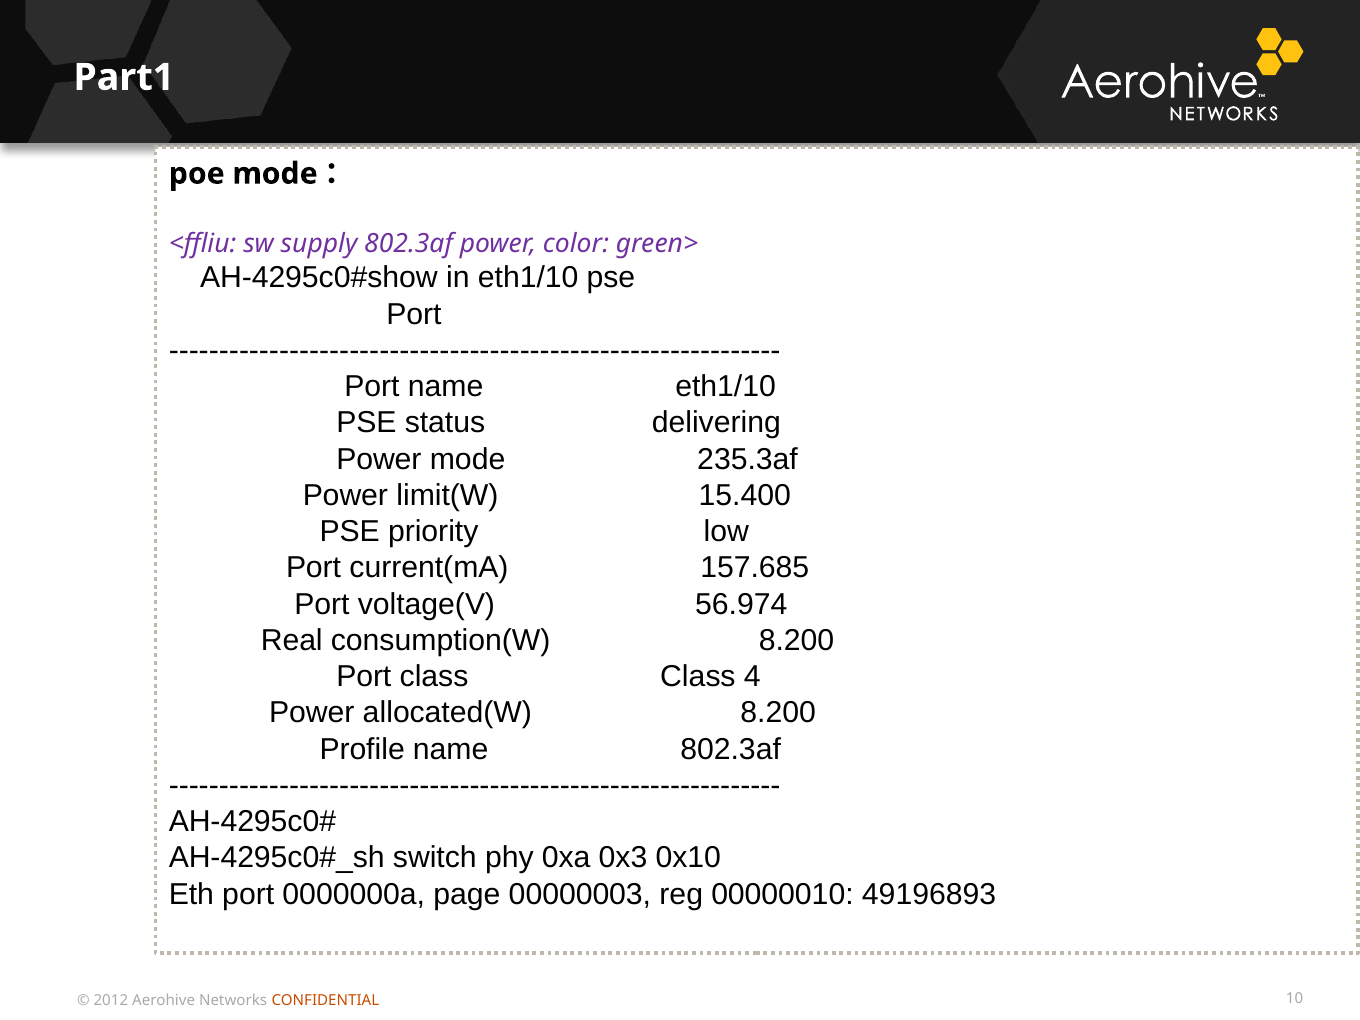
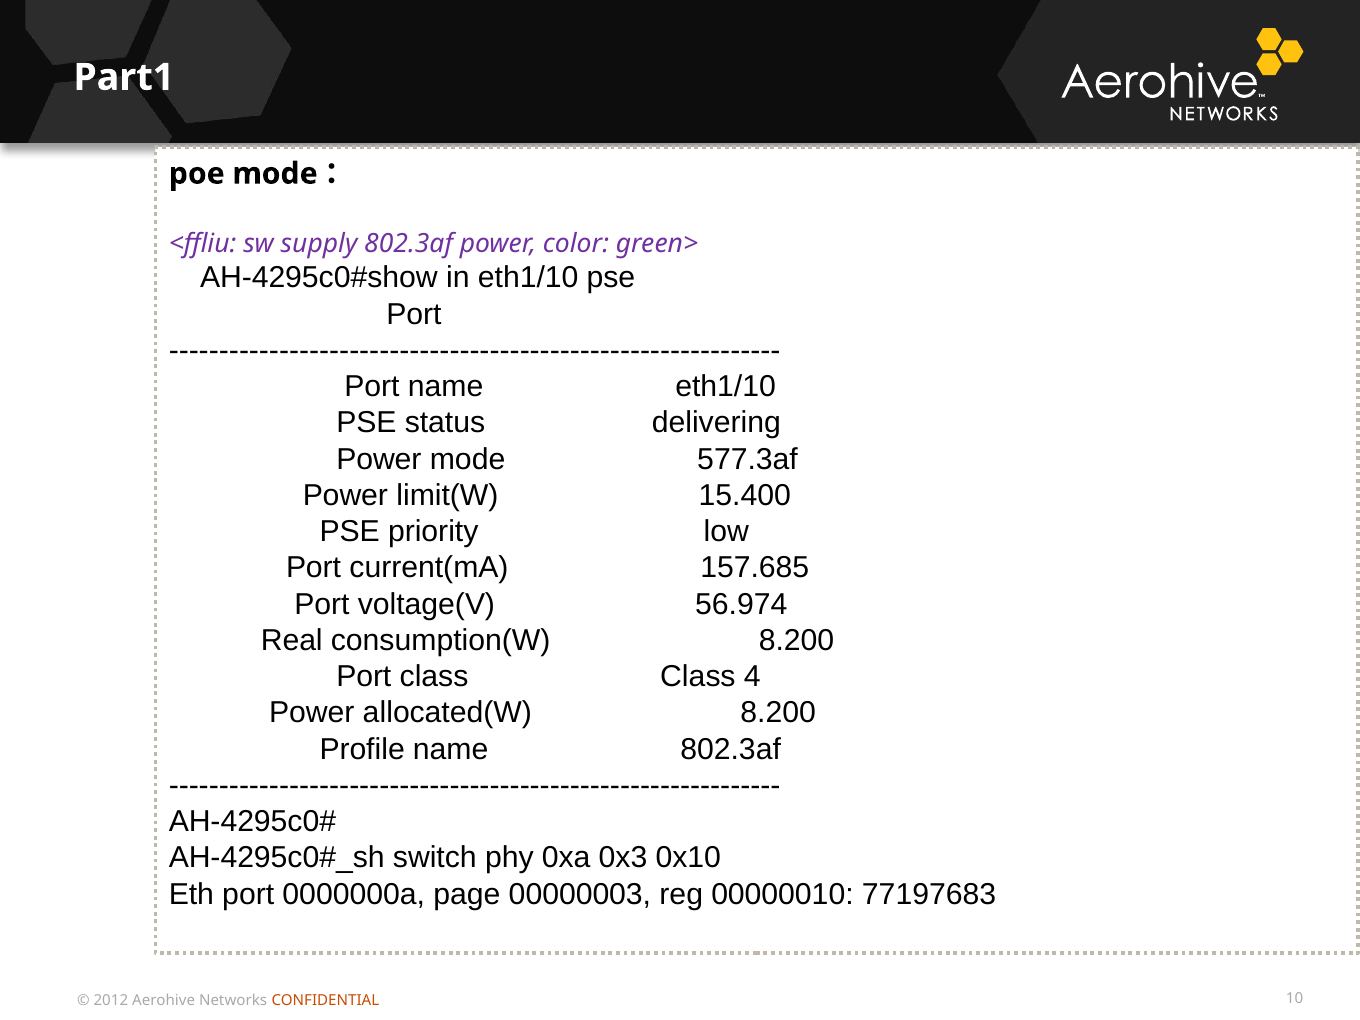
235.3af: 235.3af -> 577.3af (748, 459)
49196893: 49196893 -> 77197683 (929, 894)
